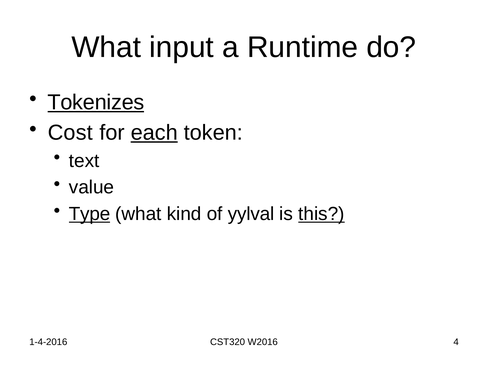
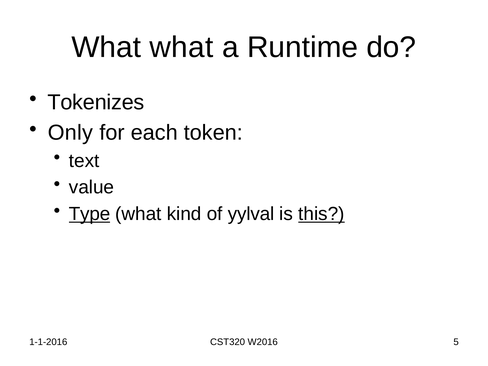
What input: input -> what (181, 47)
Tokenizes underline: present -> none (96, 102)
Cost: Cost -> Only (70, 133)
each underline: present -> none (154, 133)
1-4-2016: 1-4-2016 -> 1-1-2016 (48, 342)
4: 4 -> 5 (456, 342)
